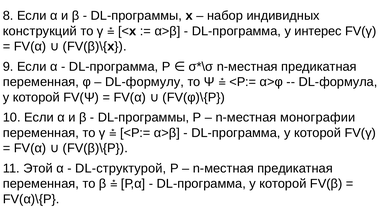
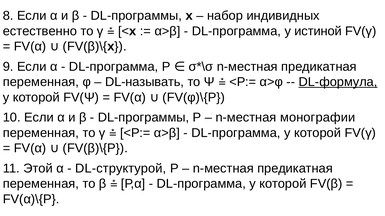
конструкций: конструкций -> естественно (40, 31)
интерес: интерес -> истиной (318, 31)
DL-формулу: DL-формулу -> DL-называть (145, 82)
DL-формула underline: none -> present (338, 82)
